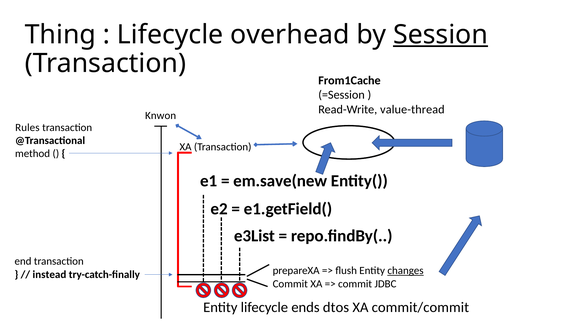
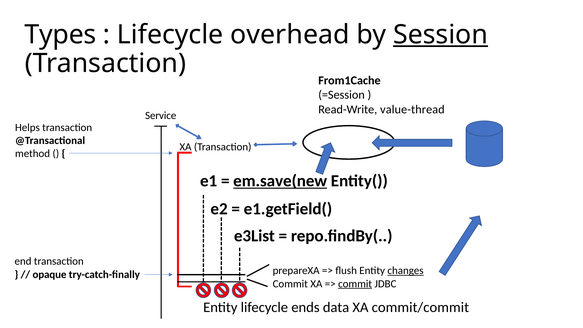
Thing: Thing -> Types (60, 35)
Knwon: Knwon -> Service (161, 116)
Rules: Rules -> Helps (27, 127)
em.save(new underline: none -> present (280, 181)
instead: instead -> opaque (50, 274)
commit underline: none -> present (355, 284)
dtos: dtos -> data (336, 307)
